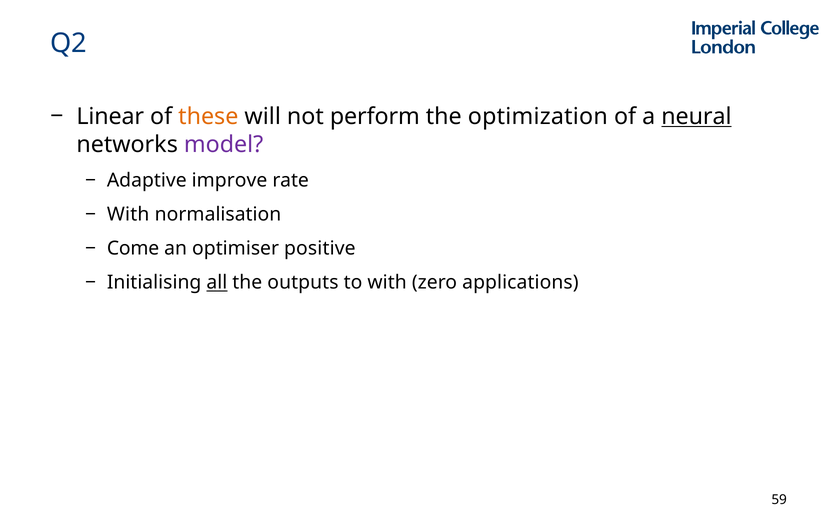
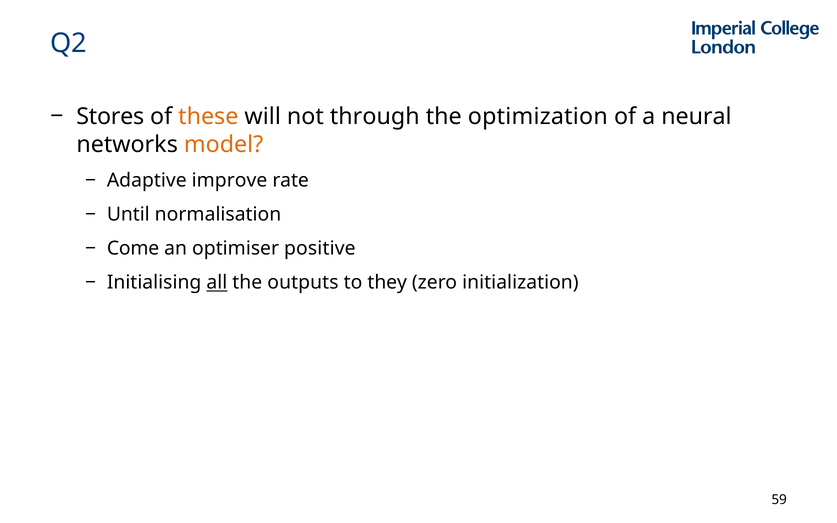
Linear: Linear -> Stores (110, 117)
perform: perform -> through (375, 117)
neural underline: present -> none (696, 117)
model colour: purple -> orange (224, 144)
With: With -> Until (128, 215)
to with: with -> they (387, 283)
applications: applications -> initialization (520, 283)
